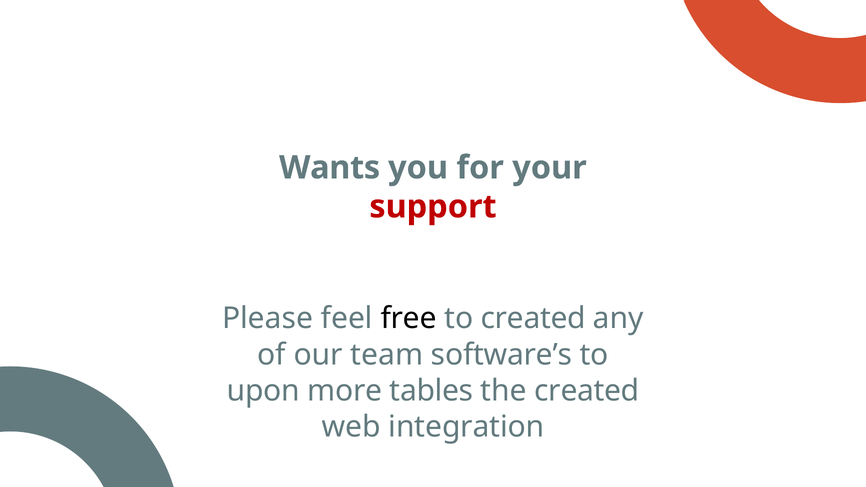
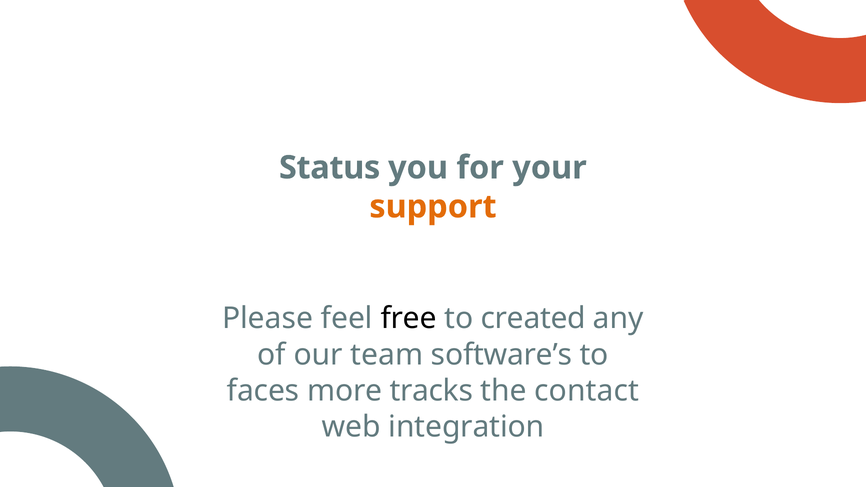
Wants: Wants -> Status (330, 168)
support colour: red -> orange (433, 207)
upon: upon -> faces (263, 391)
tables: tables -> tracks (431, 391)
the created: created -> contact (587, 391)
